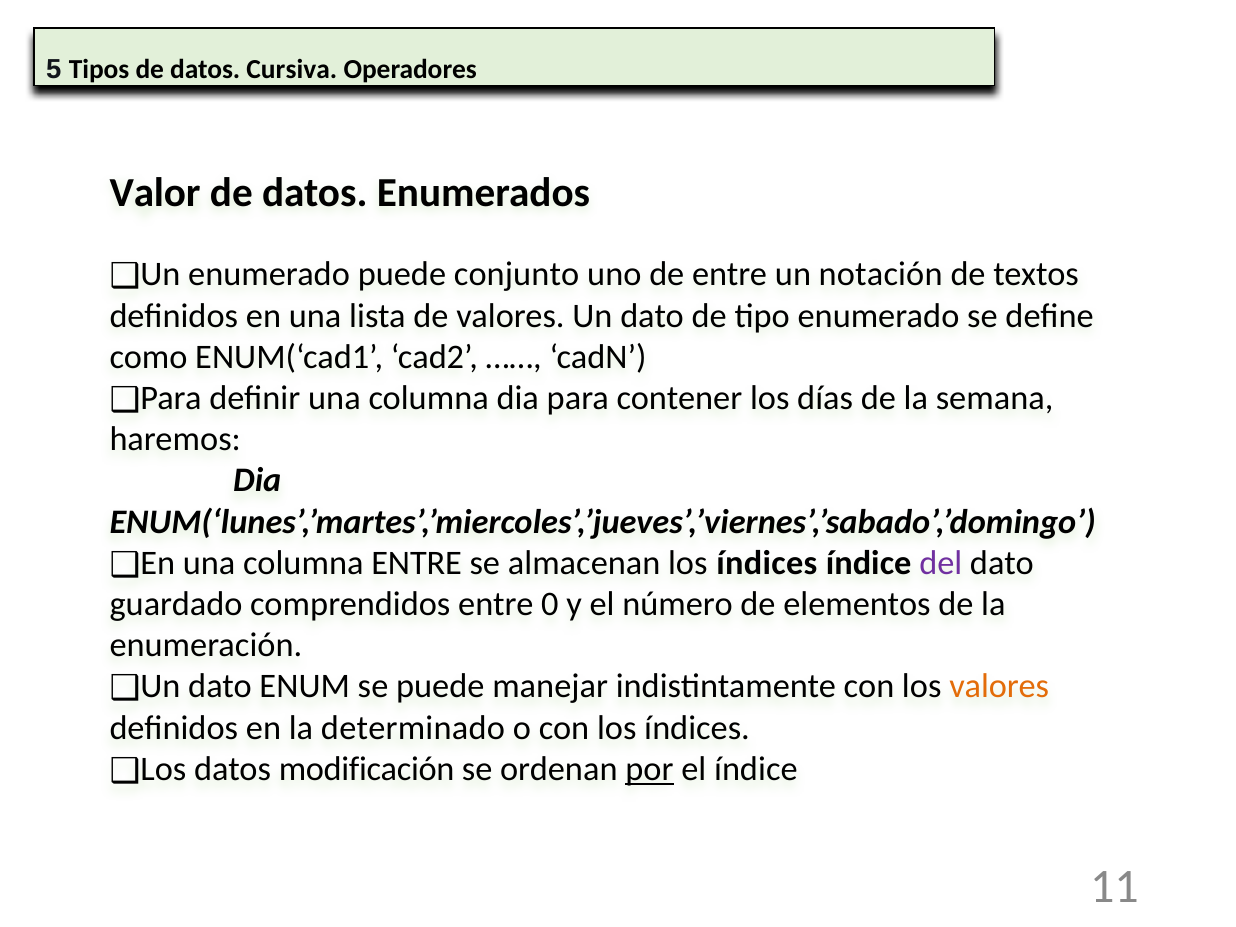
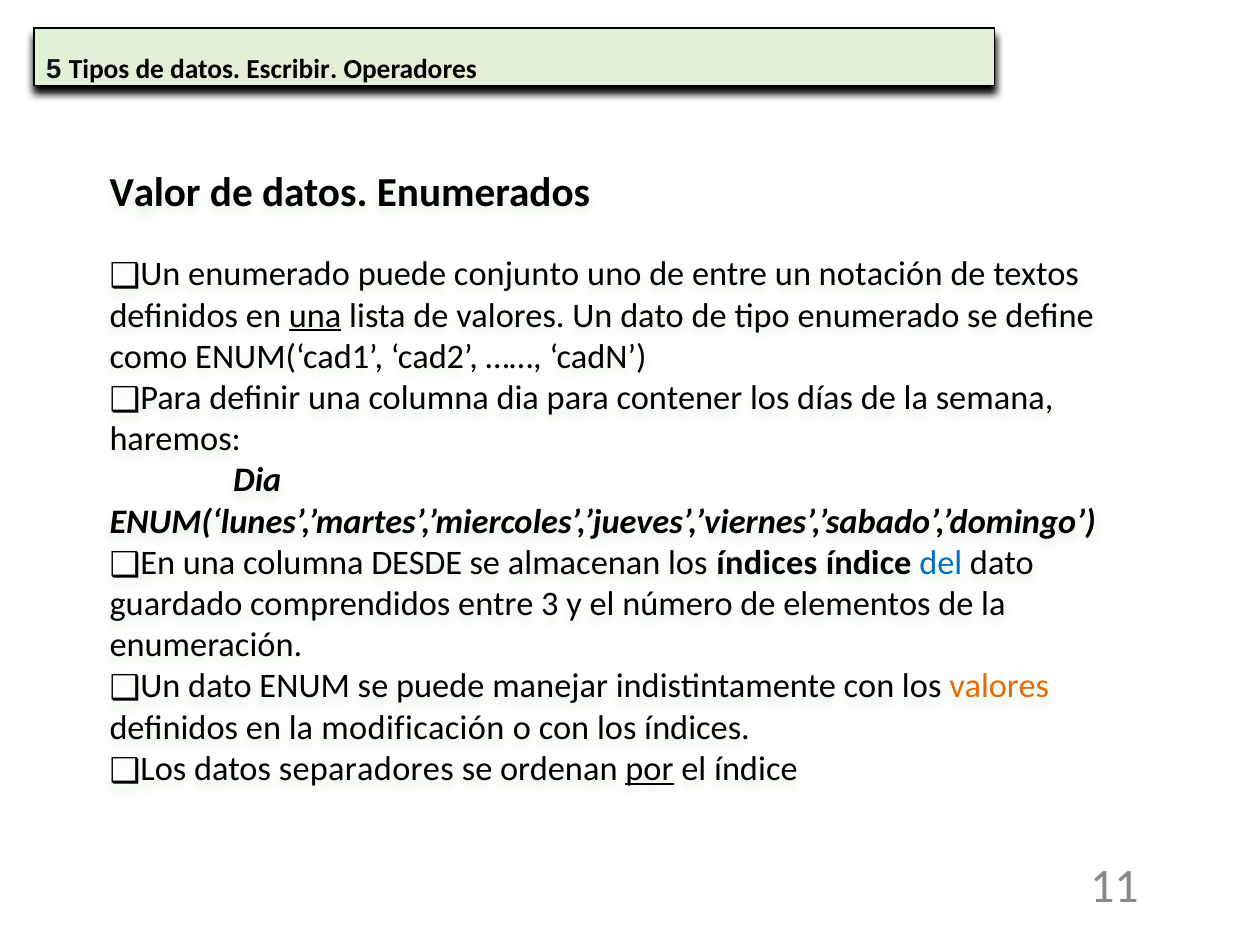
Cursiva: Cursiva -> Escribir (292, 69)
una underline: none -> present (315, 316)
columna ENTRE: ENTRE -> DESDE (417, 563)
del colour: purple -> blue (941, 563)
0: 0 -> 3 (550, 604)
determinado: determinado -> modificación (413, 728)
modificación: modificación -> separadores (366, 769)
